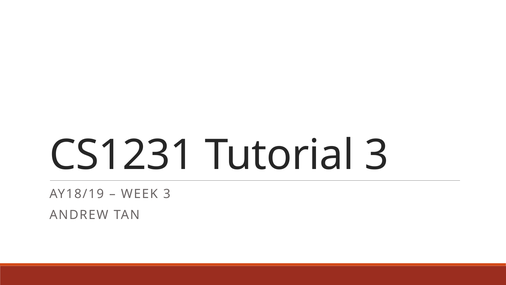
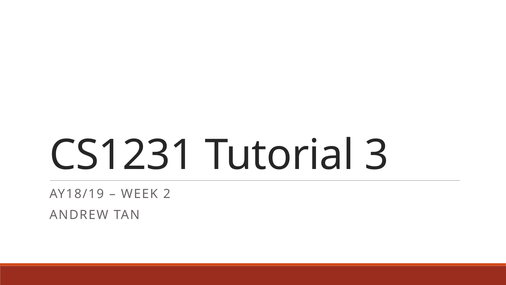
WEEK 3: 3 -> 2 (167, 194)
